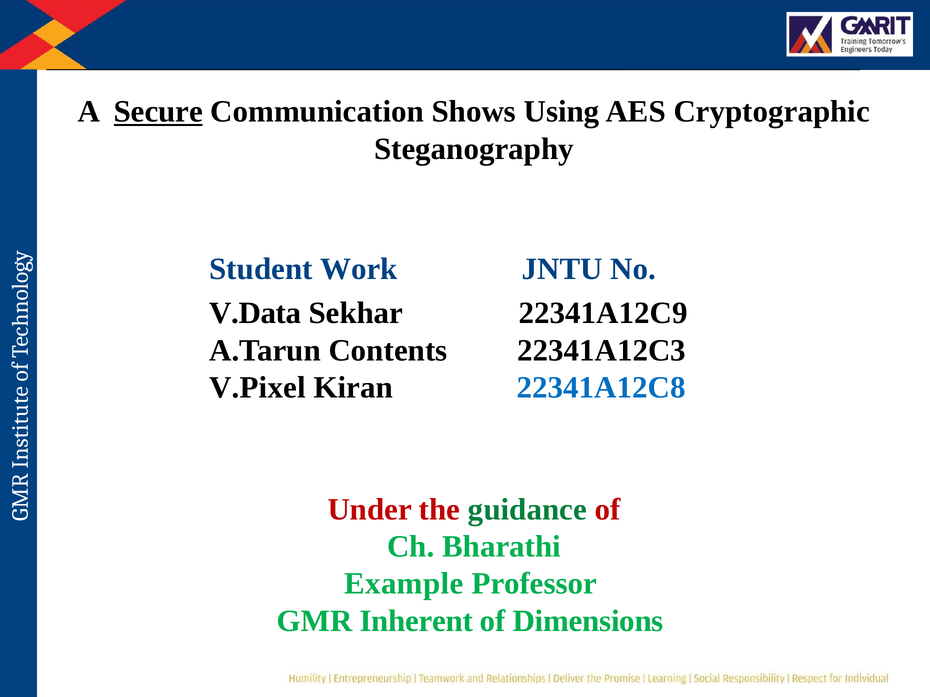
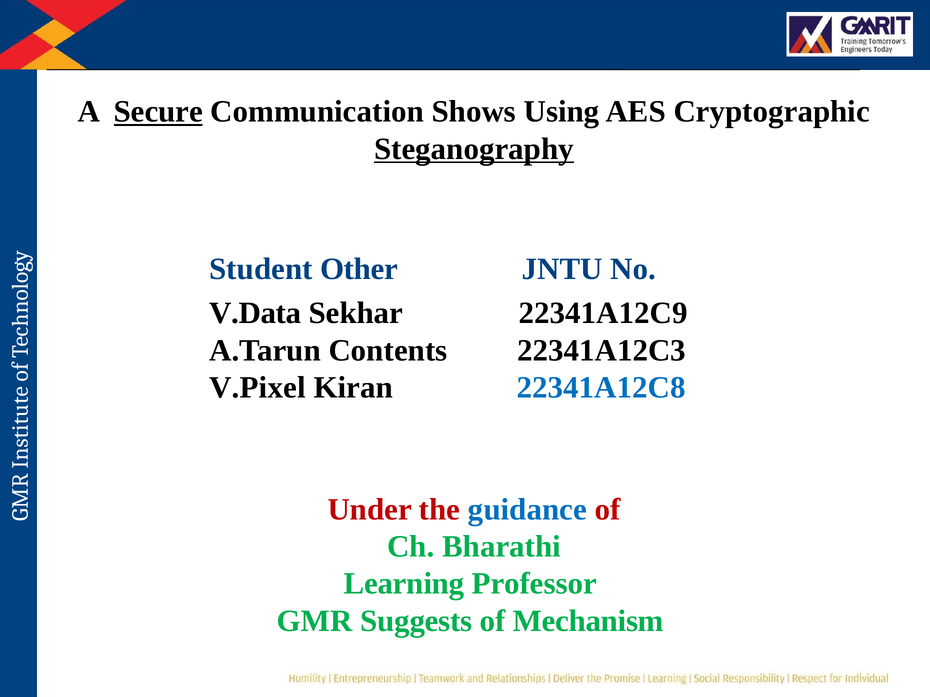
Steganography underline: none -> present (474, 149)
Work: Work -> Other (359, 269)
guidance colour: green -> blue (527, 510)
Example: Example -> Learning (404, 584)
Inherent: Inherent -> Suggests (416, 621)
Dimensions: Dimensions -> Mechanism (588, 621)
